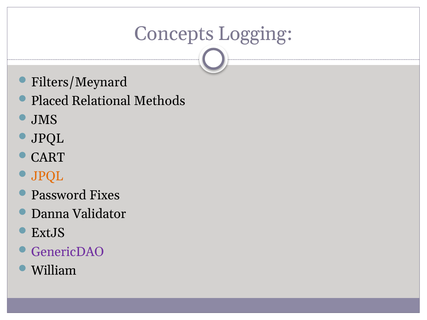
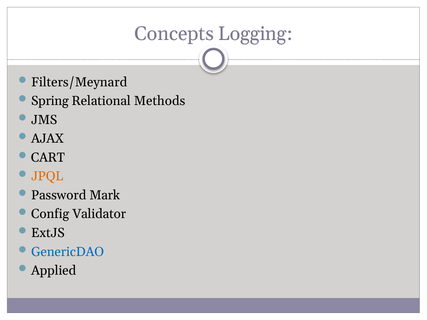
Placed: Placed -> Spring (50, 101)
JPQL: JPQL -> AJAX (48, 139)
Fixes: Fixes -> Mark (105, 195)
Danna: Danna -> Config (50, 214)
GenericDAO colour: purple -> blue (68, 252)
William: William -> Applied (54, 271)
